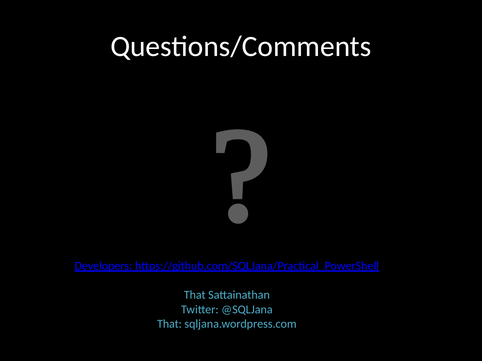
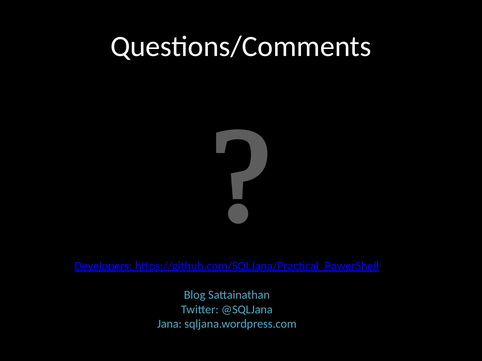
That: That -> Blog (195, 295)
That: That -> Jana (169, 324)
